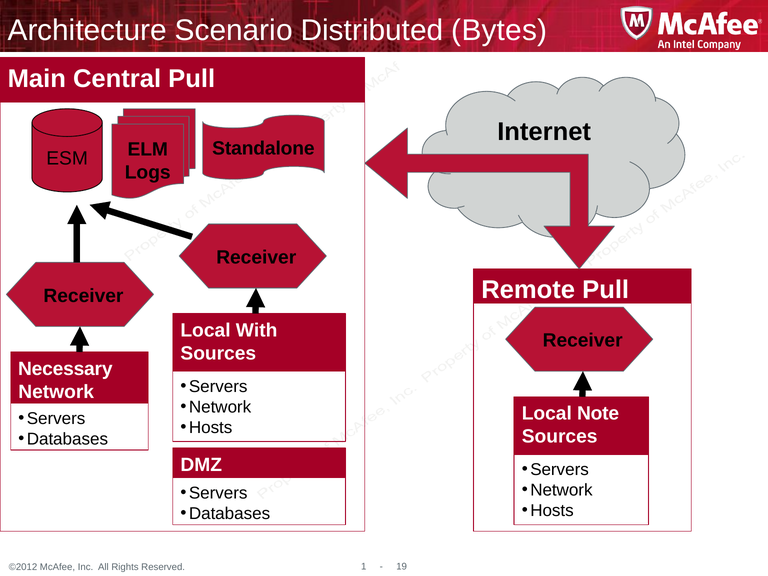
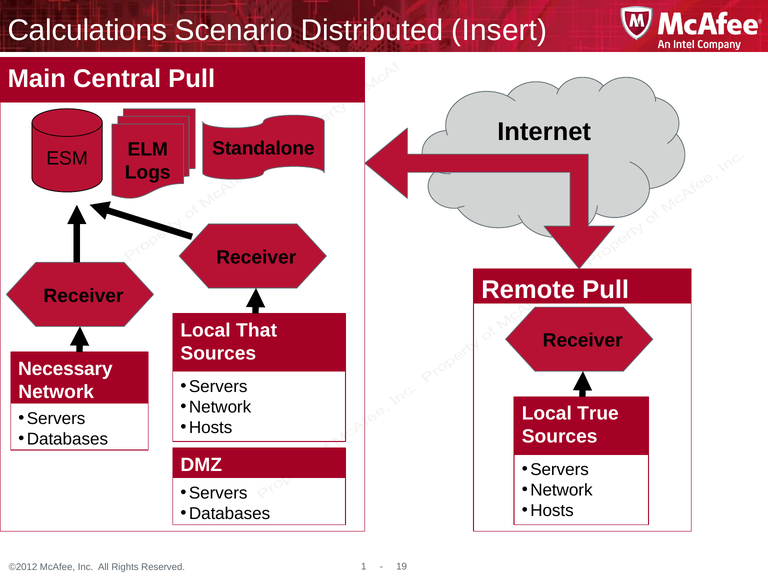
Architecture: Architecture -> Calculations (87, 30)
Bytes: Bytes -> Insert (499, 30)
With: With -> That (257, 330)
Note: Note -> True (598, 413)
